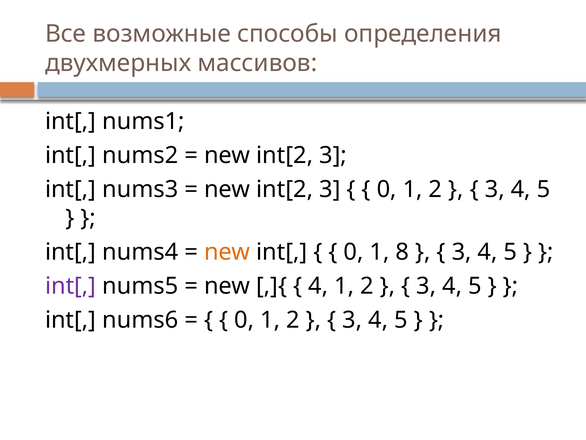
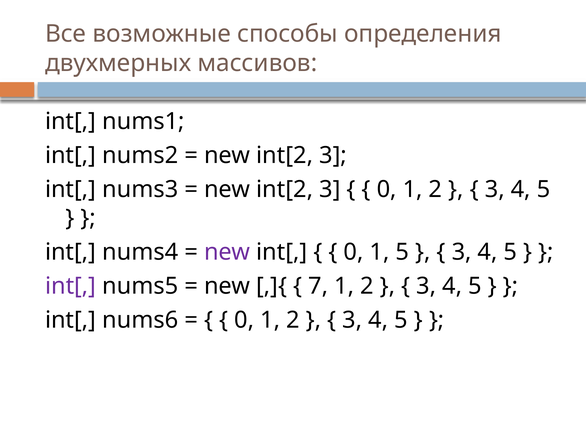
new colour: orange -> purple (227, 252)
1 8: 8 -> 5 (402, 252)
4: 4 -> 7 (318, 286)
